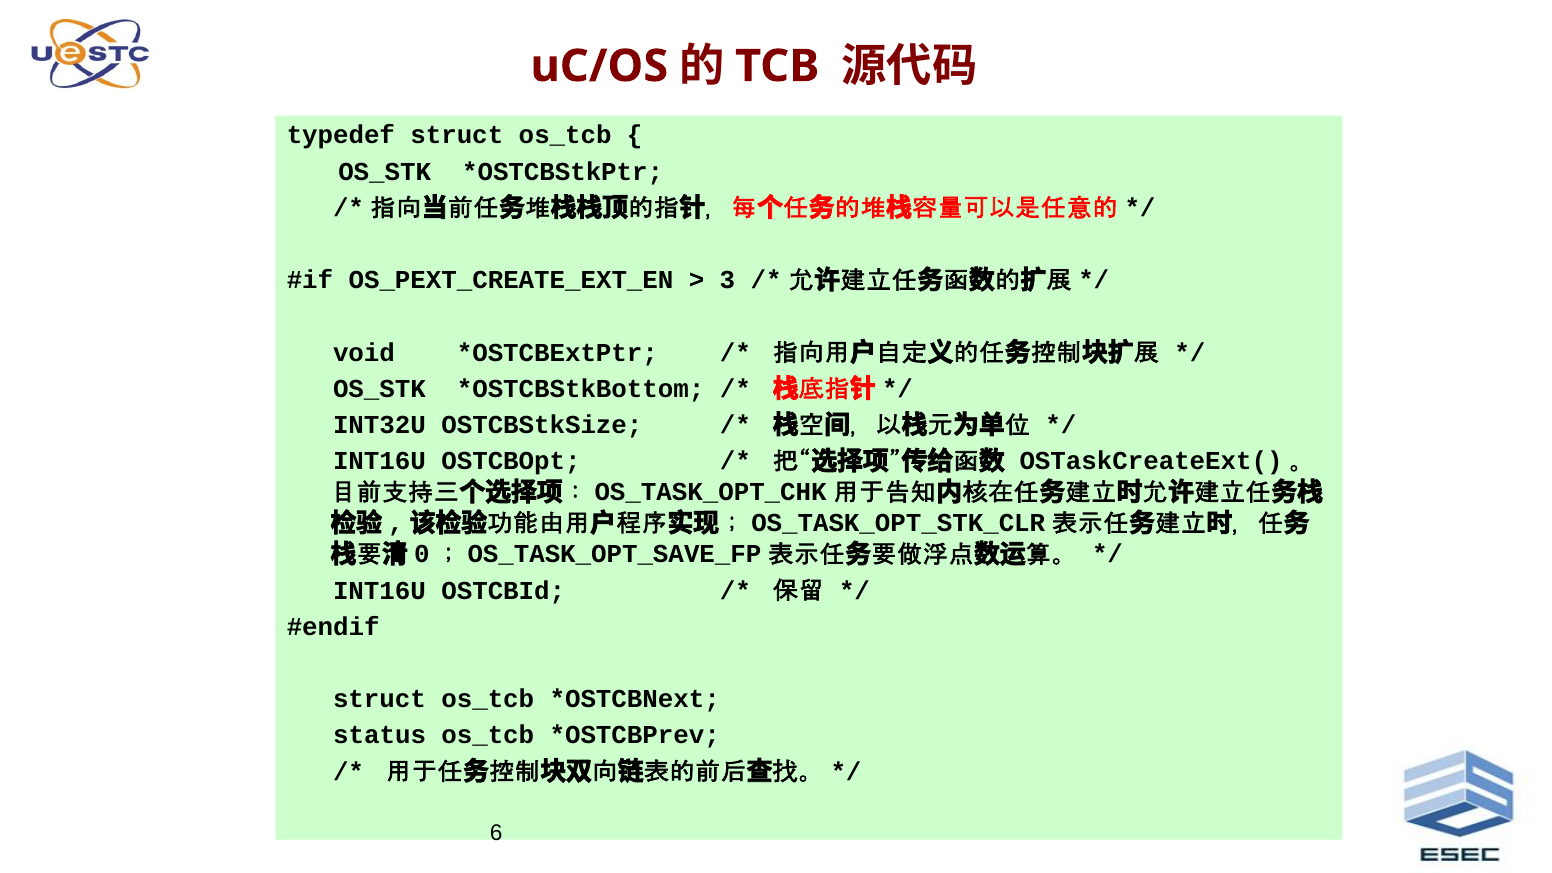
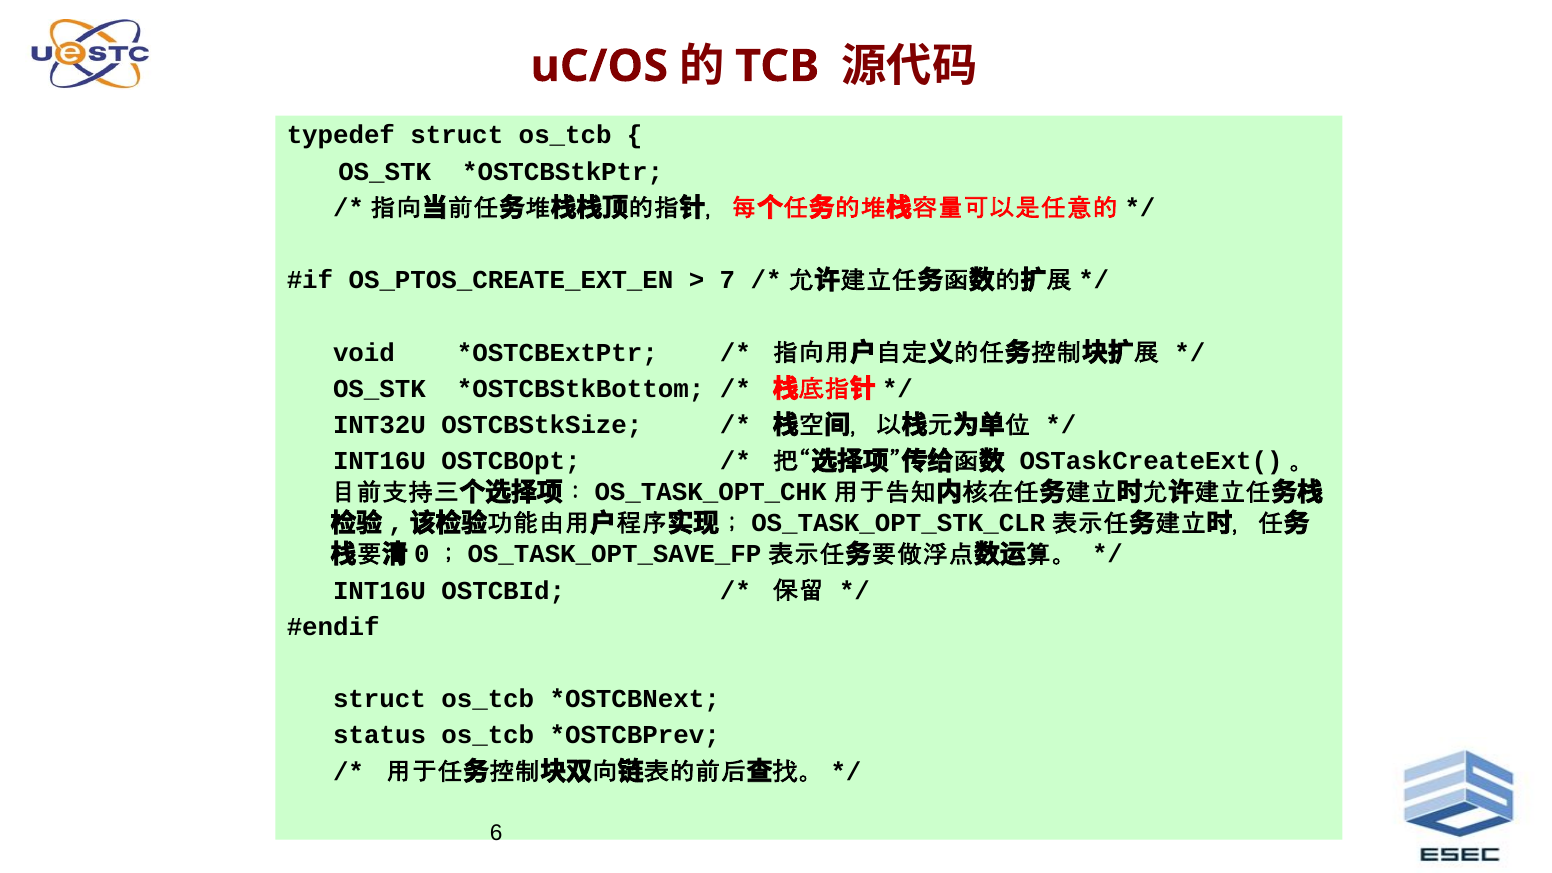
OS_PEXT_CREATE_EXT_EN: OS_PEXT_CREATE_EXT_EN -> OS_PTOS_CREATE_EXT_EN (511, 280)
3: 3 -> 7 (727, 280)
